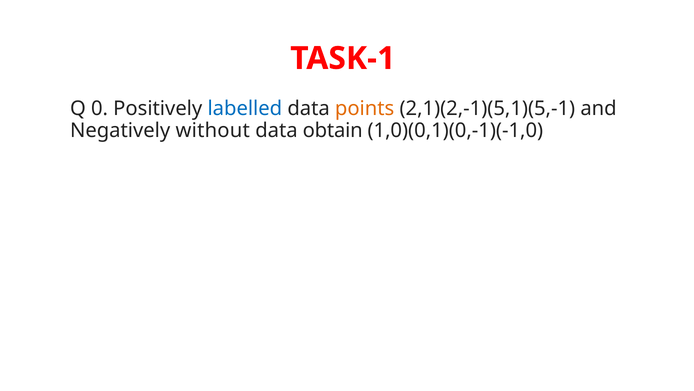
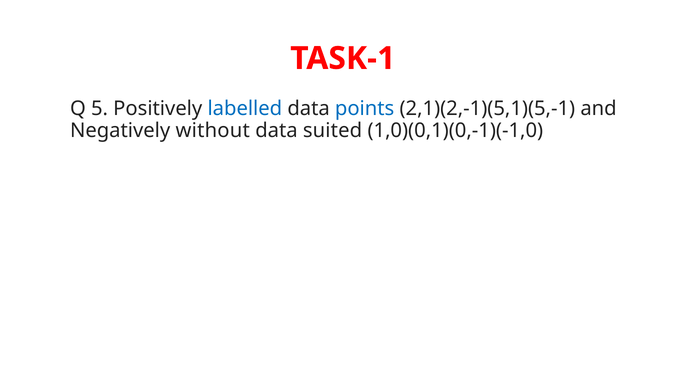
0: 0 -> 5 (100, 108)
points colour: orange -> blue (365, 108)
obtain: obtain -> suited (333, 130)
